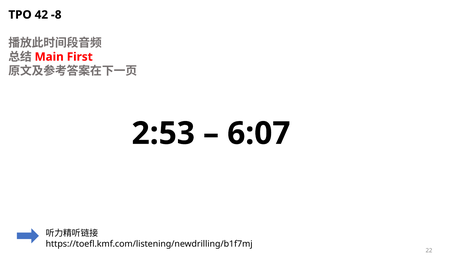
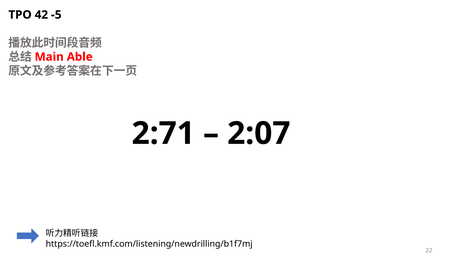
-8: -8 -> -5 (56, 15)
First: First -> Able (80, 57)
2:53: 2:53 -> 2:71 (163, 134)
6:07: 6:07 -> 2:07 (259, 134)
